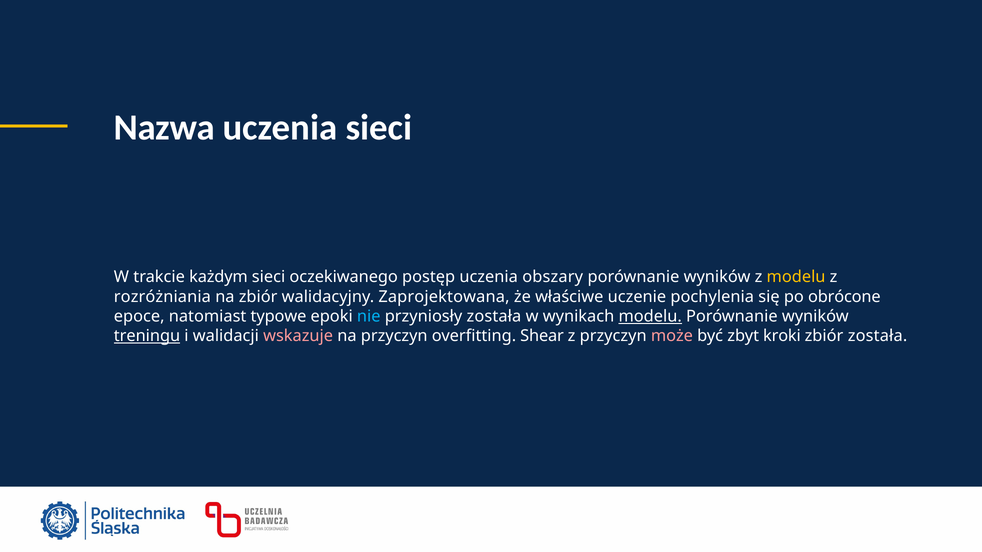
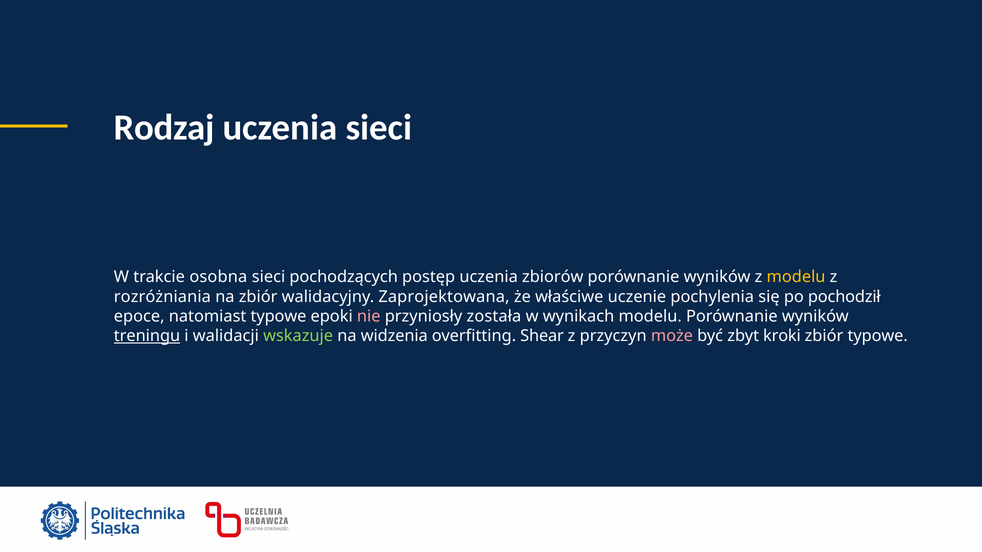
Nazwa: Nazwa -> Rodzaj (164, 128)
każdym: każdym -> osobna (218, 277)
oczekiwanego: oczekiwanego -> pochodzących (344, 277)
obszary: obszary -> zbiorów (553, 277)
obrócone: obrócone -> pochodził (844, 297)
nie colour: light blue -> pink (369, 316)
modelu underline: present -> none (650, 316)
wskazuje colour: pink -> light green (298, 336)
na przyczyn: przyczyn -> widzenia (394, 336)
zbiór została: została -> typowe (878, 336)
